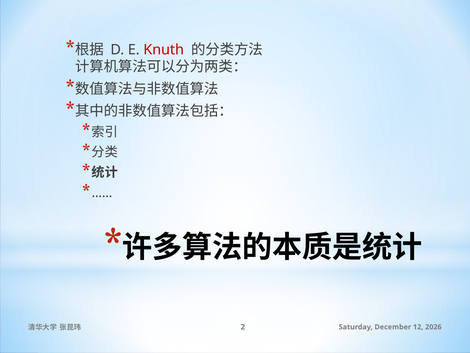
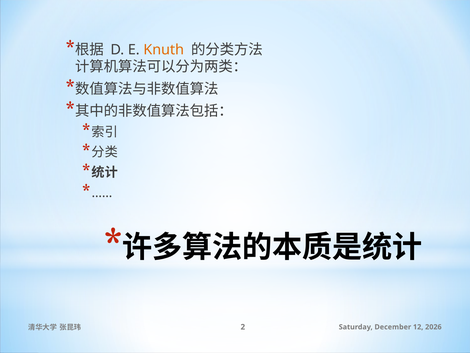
Knuth colour: red -> orange (164, 50)
